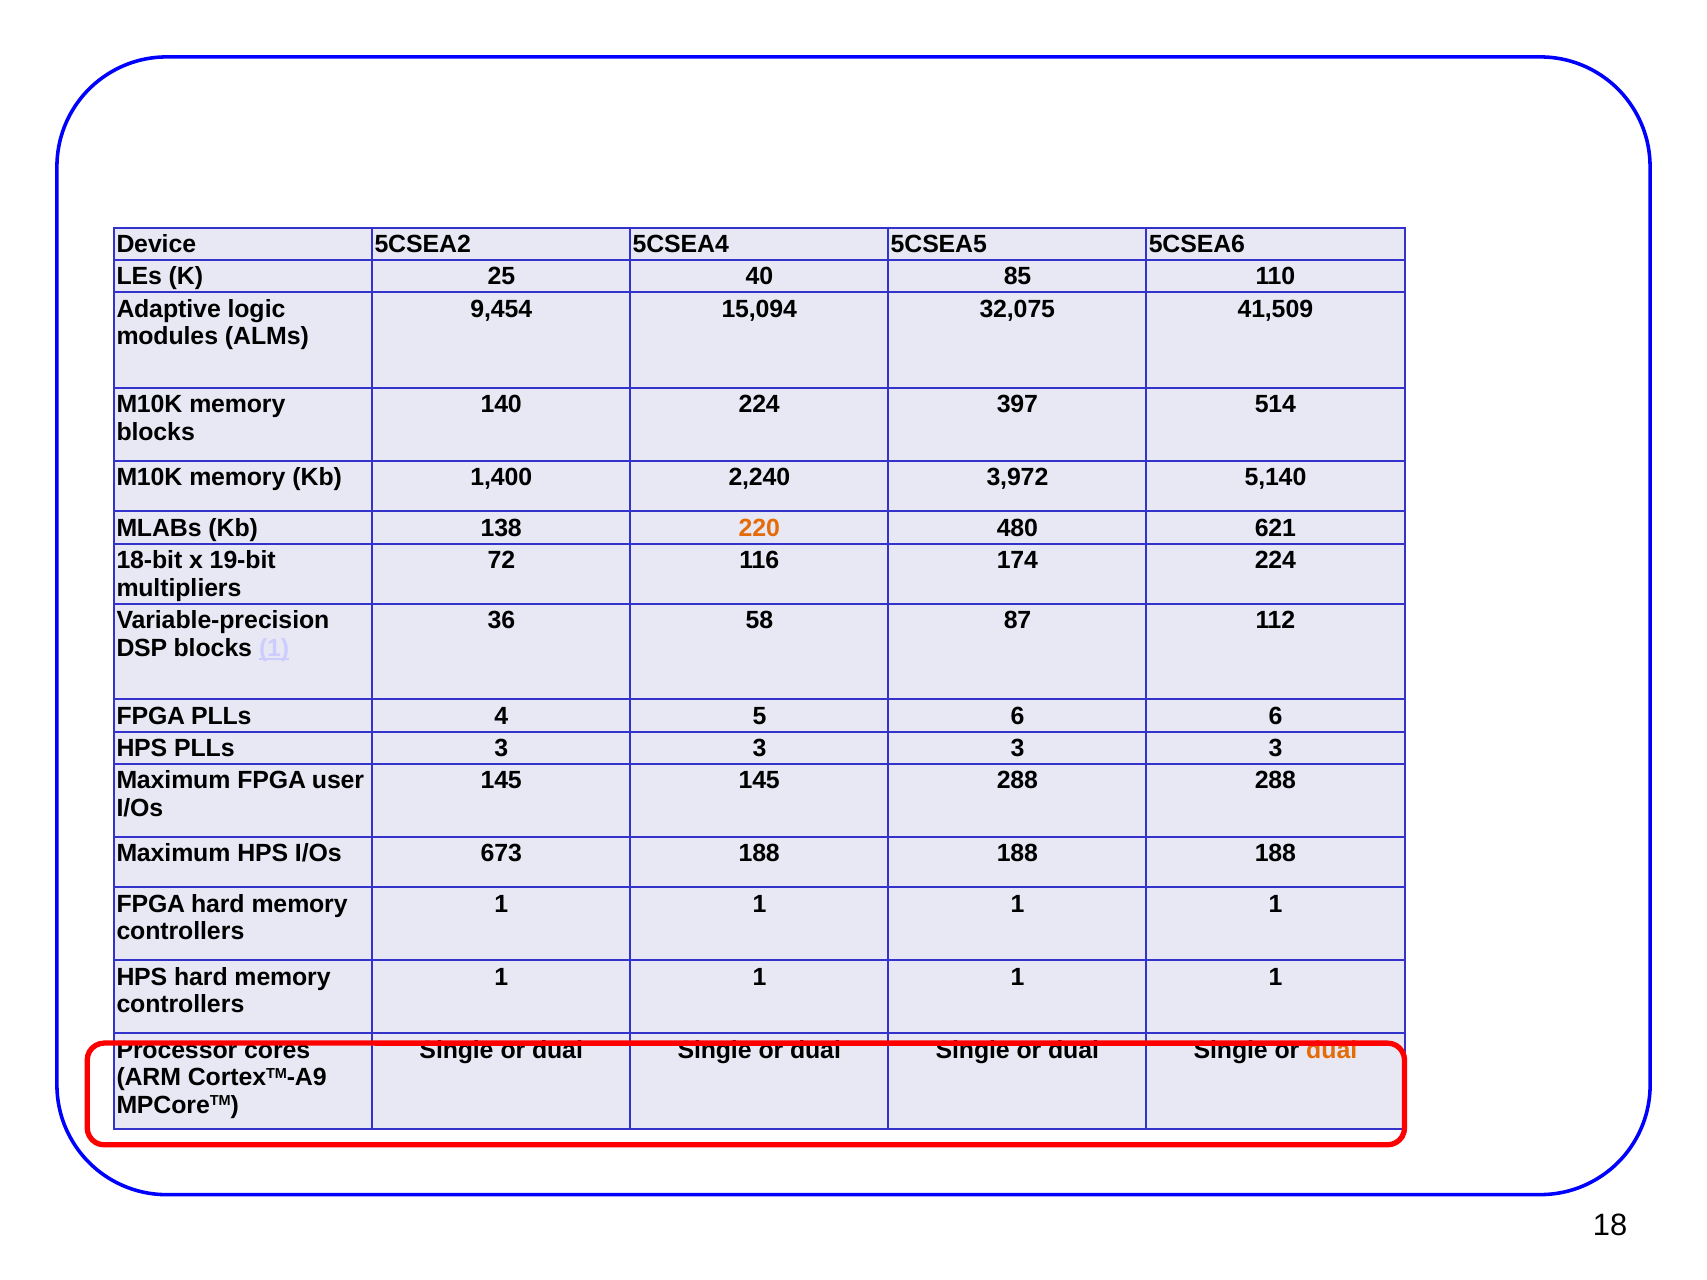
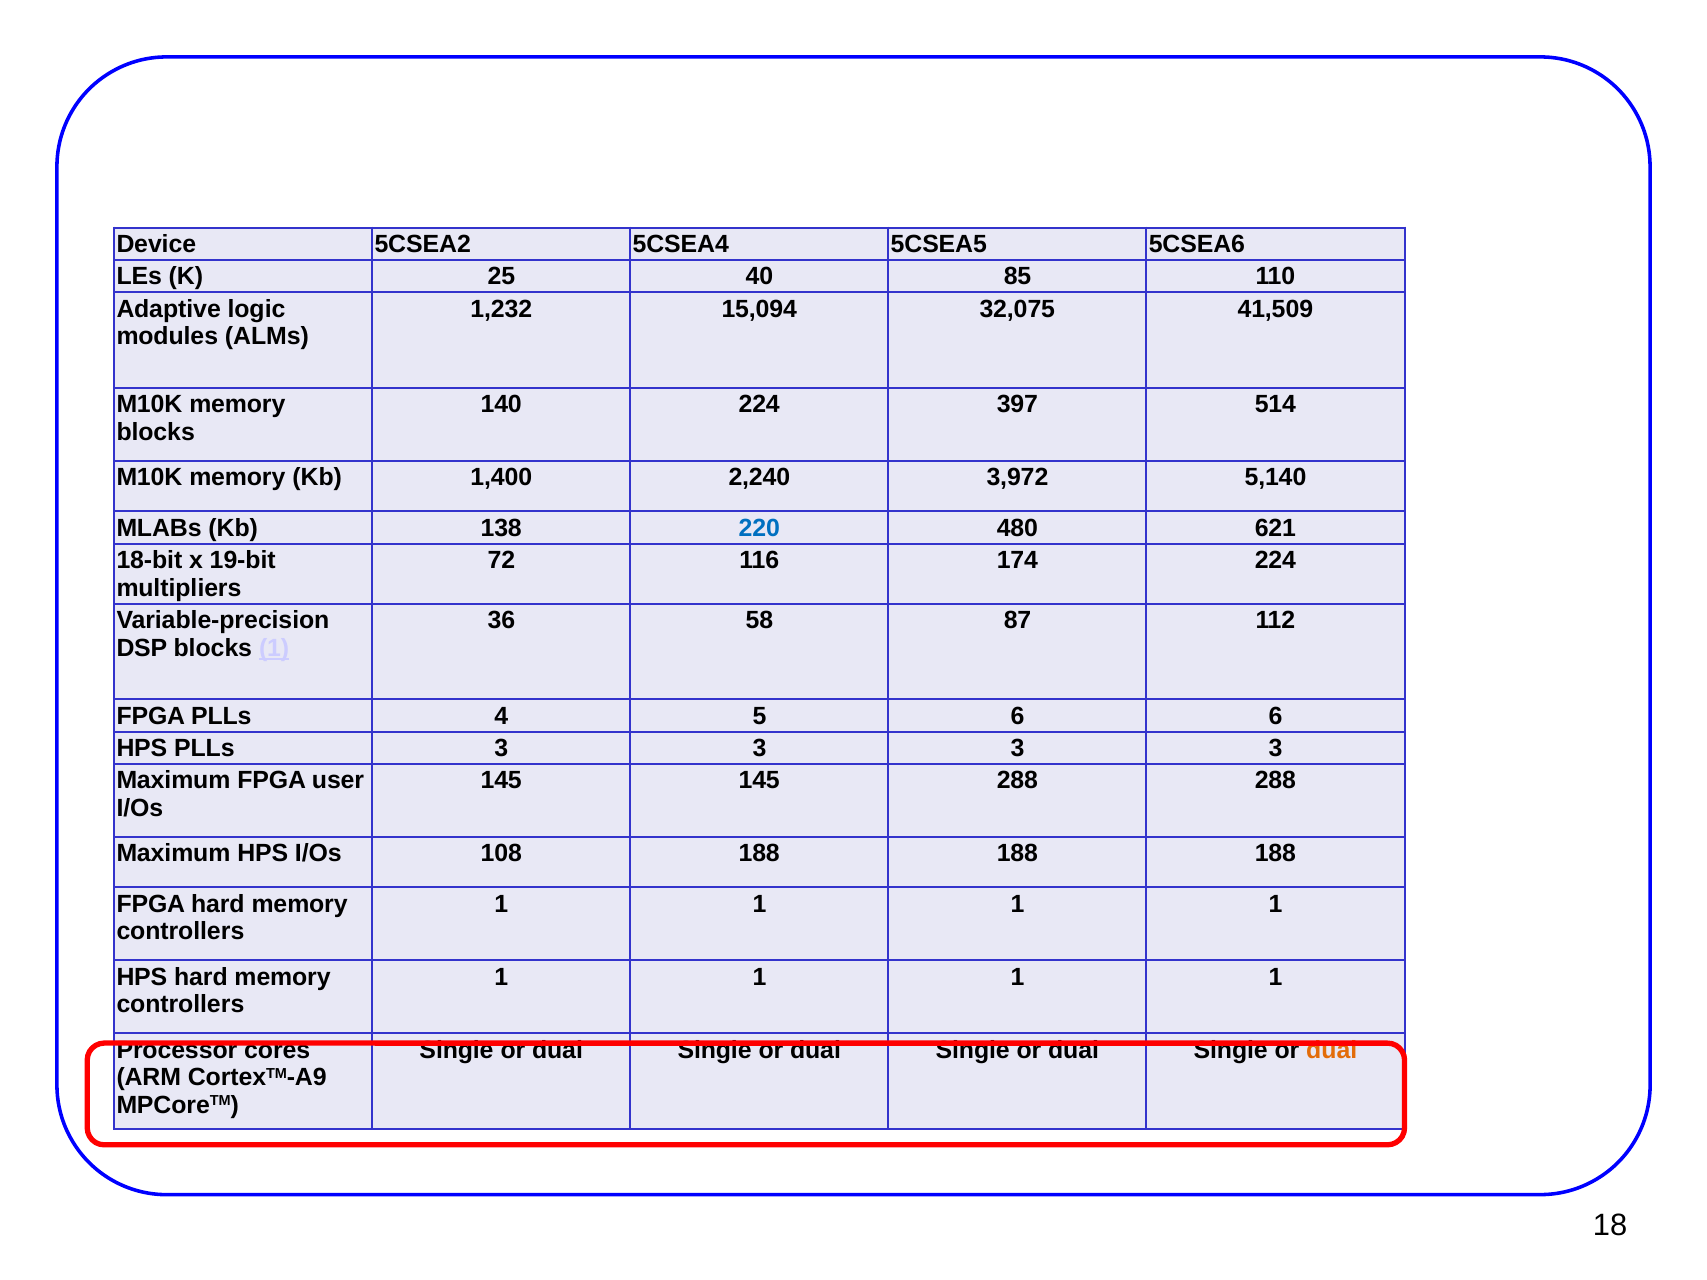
9,454: 9,454 -> 1,232 (501, 309)
220 colour: orange -> blue (759, 528)
673: 673 -> 108 (501, 854)
